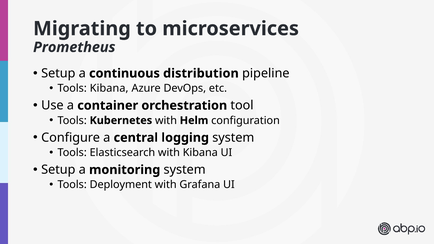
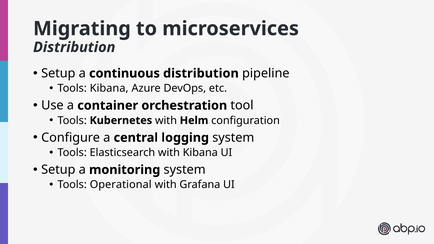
Prometheus: Prometheus -> Distribution (74, 47)
Deployment: Deployment -> Operational (121, 185)
